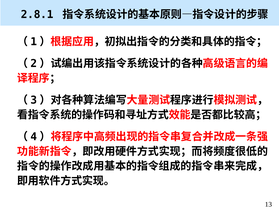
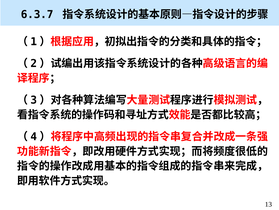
2.8.1: 2.8.1 -> 6.3.7 (37, 14)
